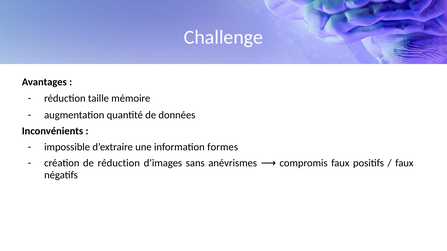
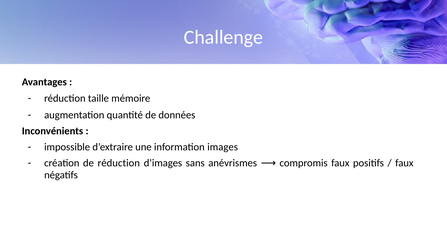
formes: formes -> images (223, 147)
